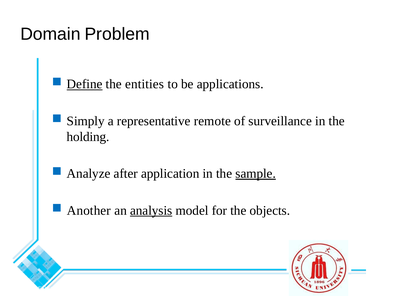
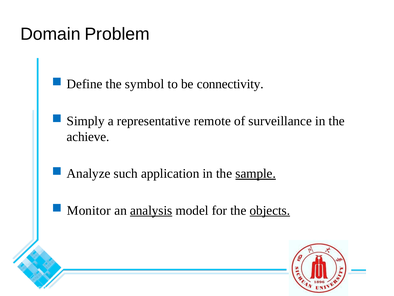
Define underline: present -> none (85, 84)
entities: entities -> symbol (145, 84)
applications: applications -> connectivity (230, 84)
holding: holding -> achieve (88, 137)
after: after -> such (126, 173)
Another: Another -> Monitor (89, 210)
objects underline: none -> present (270, 210)
